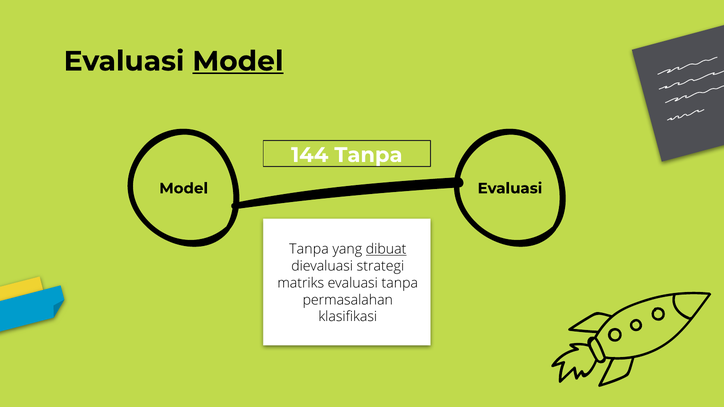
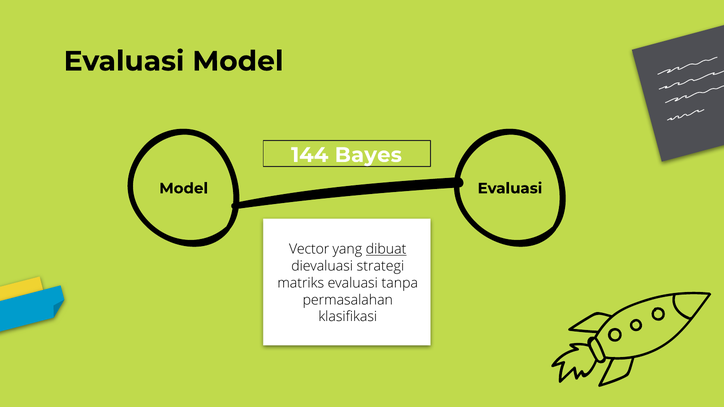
Model underline: present -> none (238, 61)
144 Tanpa: Tanpa -> Bayes (368, 155)
Tanpa: Tanpa -> Vector (309, 249)
